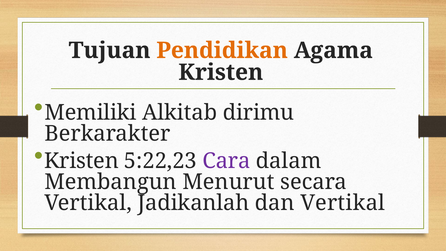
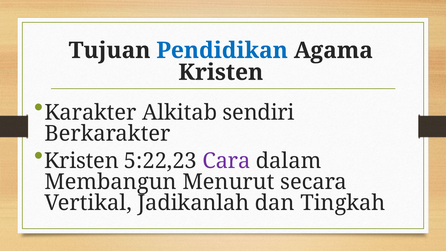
Pendidikan colour: orange -> blue (222, 50)
Memiliki: Memiliki -> Karakter (90, 113)
dirimu: dirimu -> sendiri (259, 113)
dan Vertikal: Vertikal -> Tingkah (343, 203)
